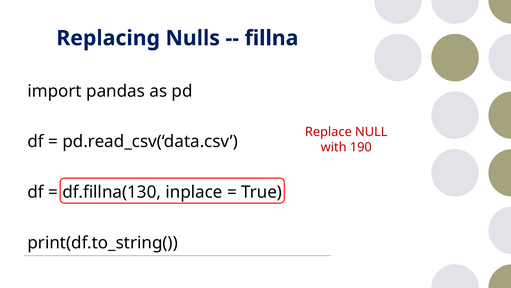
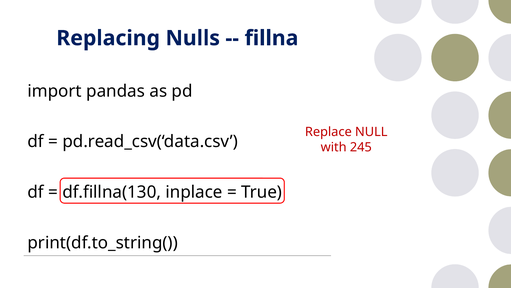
190: 190 -> 245 (361, 147)
